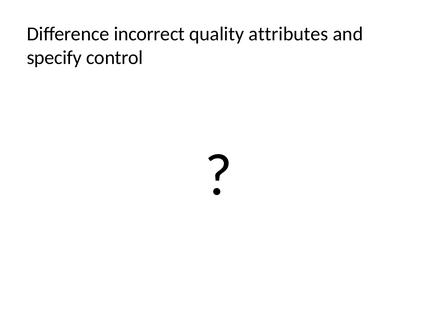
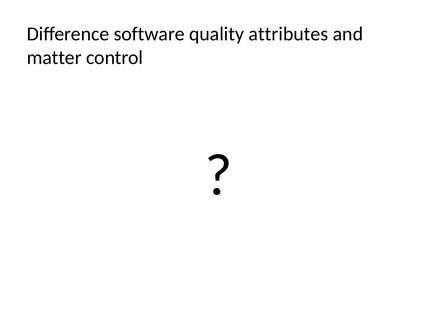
incorrect: incorrect -> software (149, 34)
specify: specify -> matter (54, 58)
